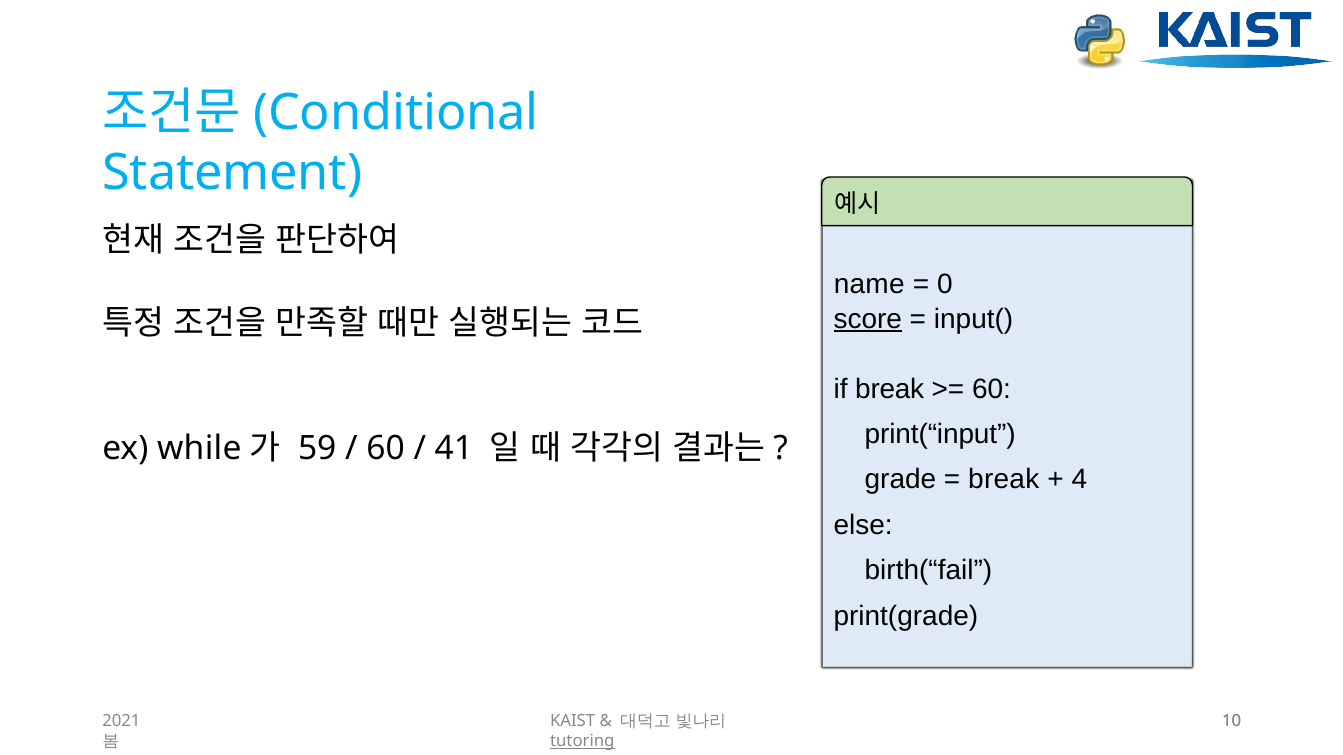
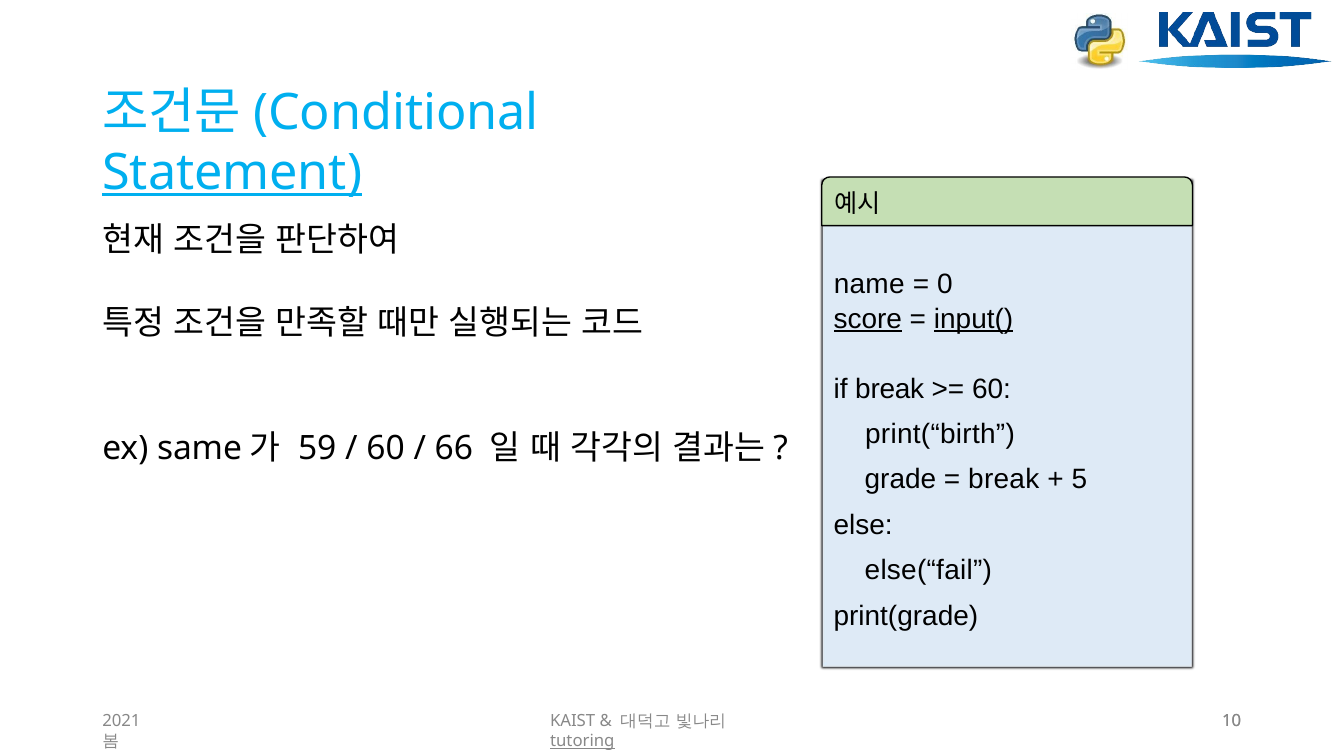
Statement underline: none -> present (232, 173)
input( underline: none -> present (974, 319)
print(“input: print(“input -> print(“birth (940, 435)
while: while -> same (200, 449)
41: 41 -> 66 (454, 449)
4: 4 -> 5 (1079, 480)
birth(“fail: birth(“fail -> else(“fail (928, 571)
